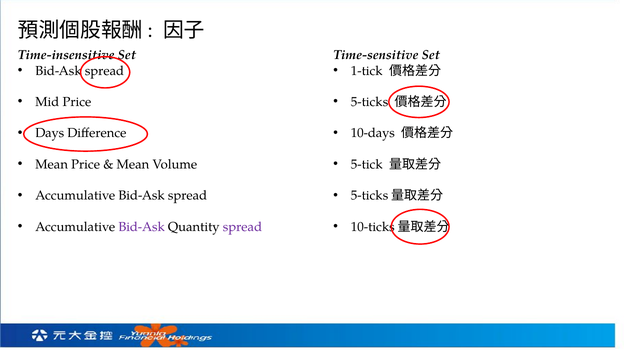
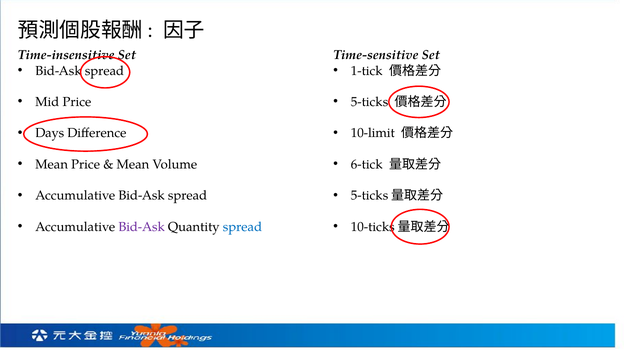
10-days: 10-days -> 10-limit (373, 133)
5-tick: 5-tick -> 6-tick (367, 164)
spread colour: purple -> blue (242, 227)
